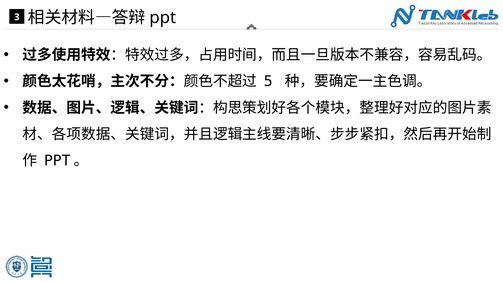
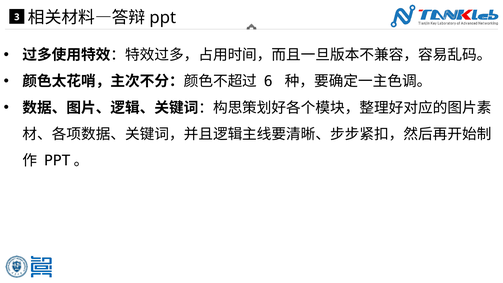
5: 5 -> 6 (268, 81)
